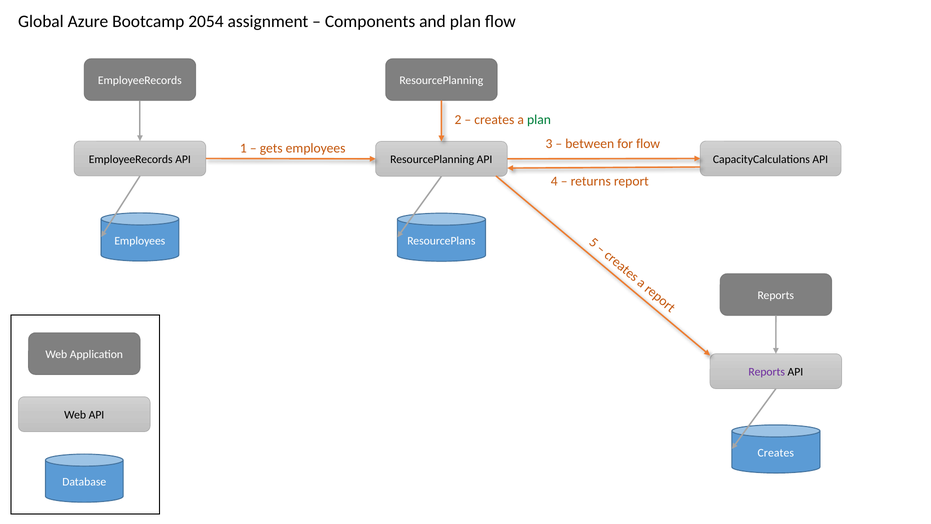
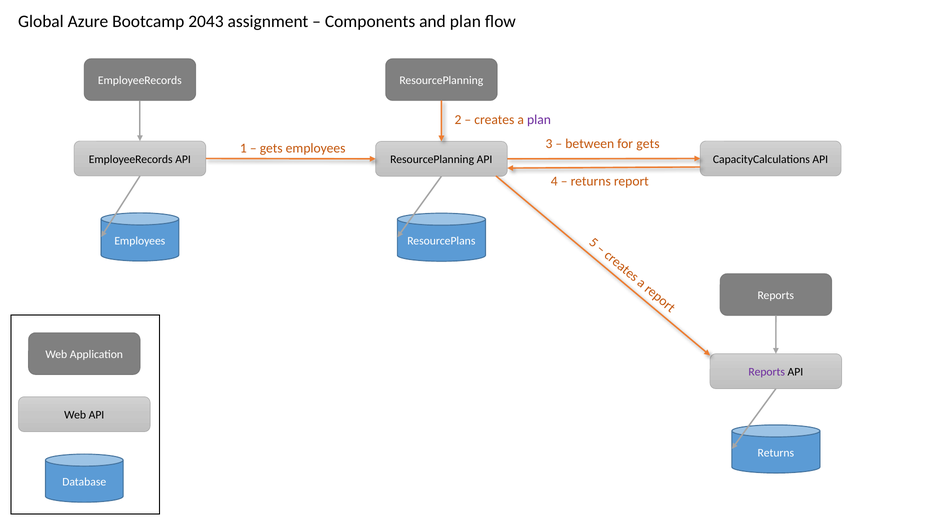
2054: 2054 -> 2043 (206, 21)
plan colour: green -> purple (539, 120)
for flow: flow -> gets (648, 143)
Creates: Creates -> Returns (776, 452)
